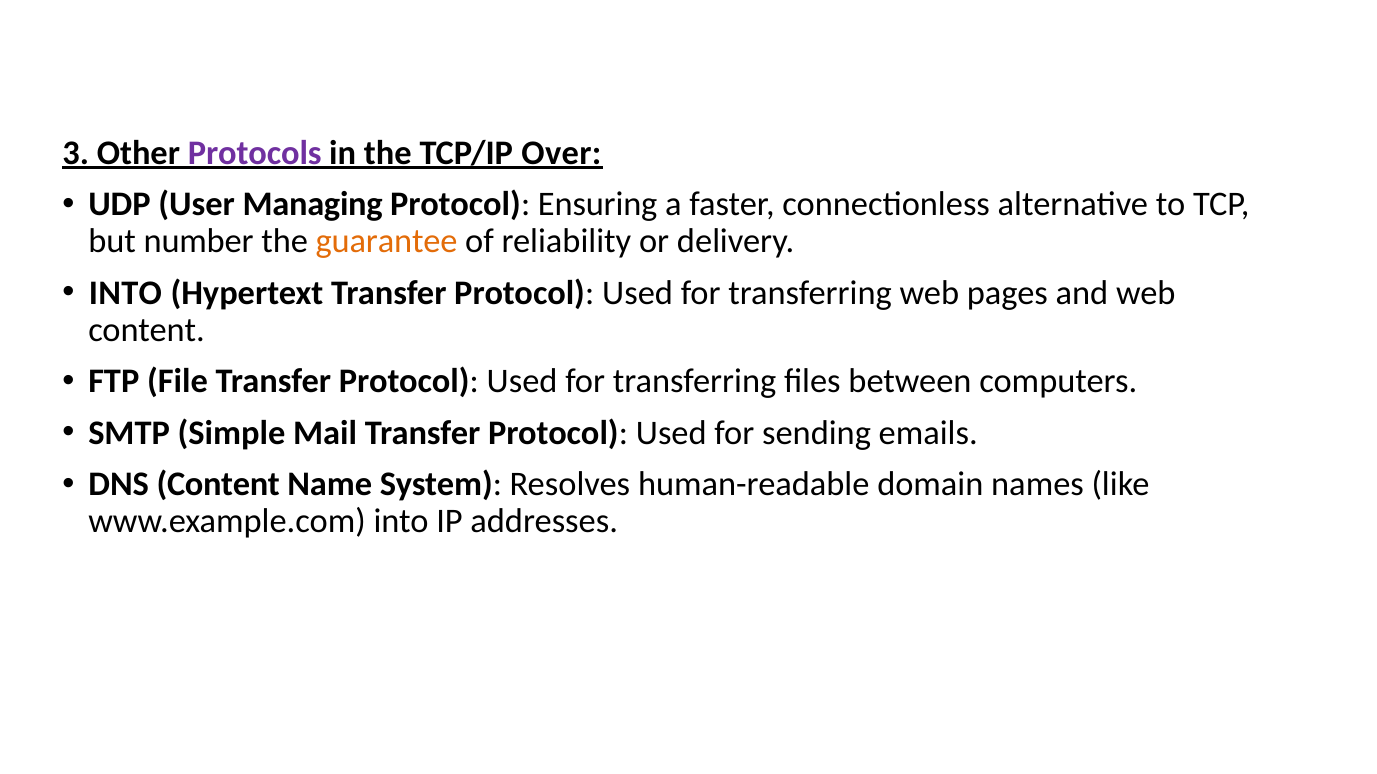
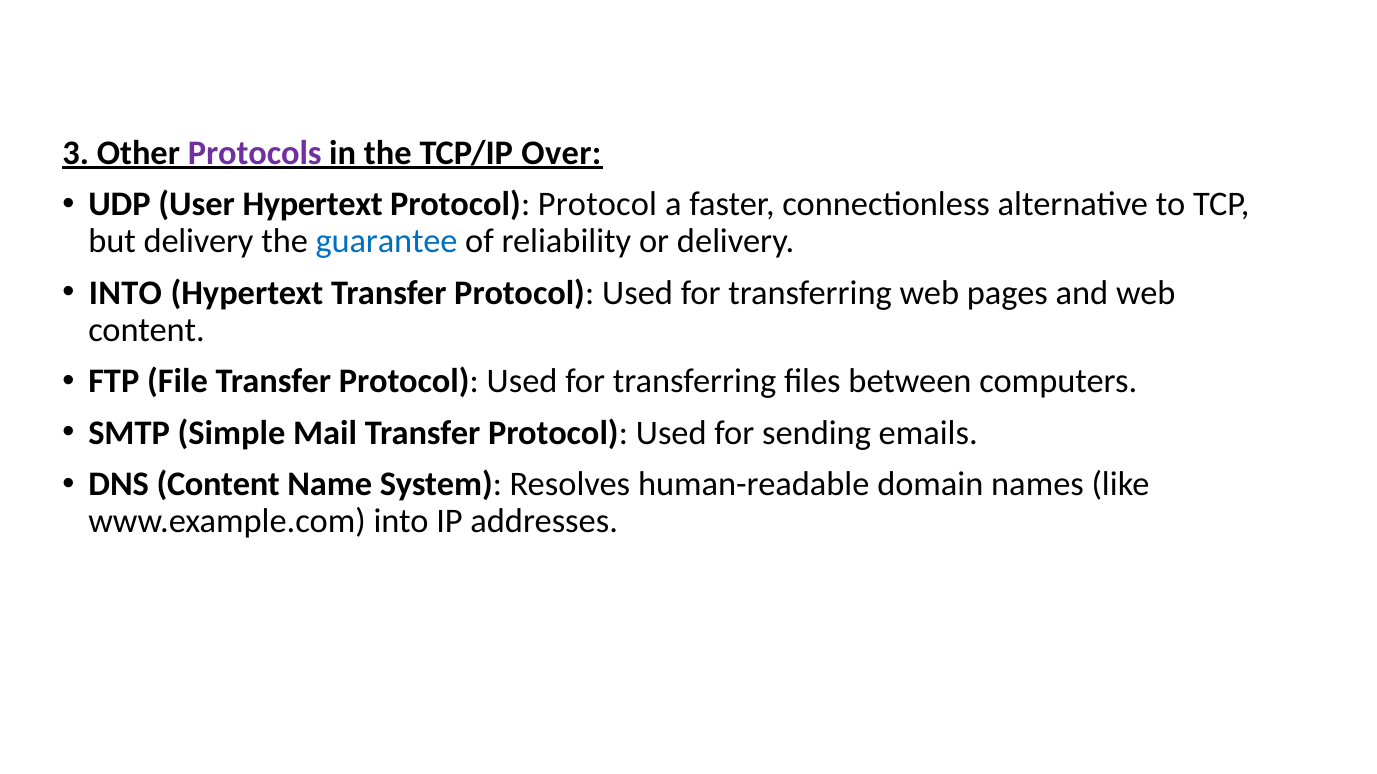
User Managing: Managing -> Hypertext (313, 204)
Protocol Ensuring: Ensuring -> Protocol (598, 204)
but number: number -> delivery (199, 242)
guarantee colour: orange -> blue (387, 242)
